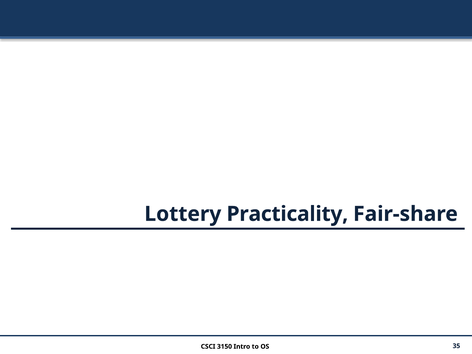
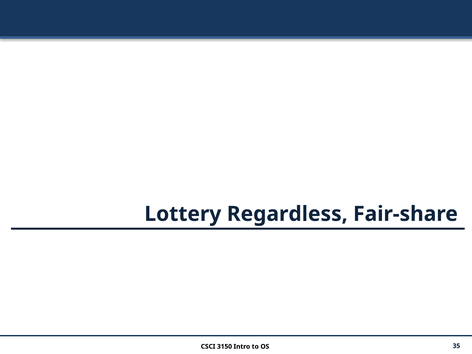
Practicality: Practicality -> Regardless (287, 214)
